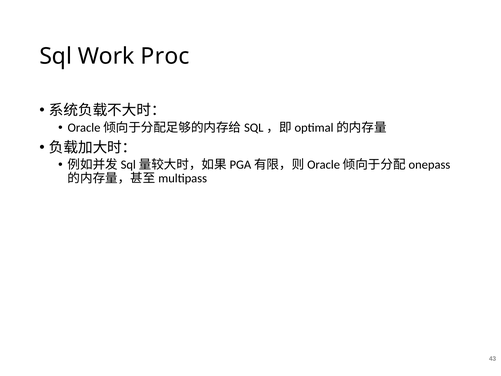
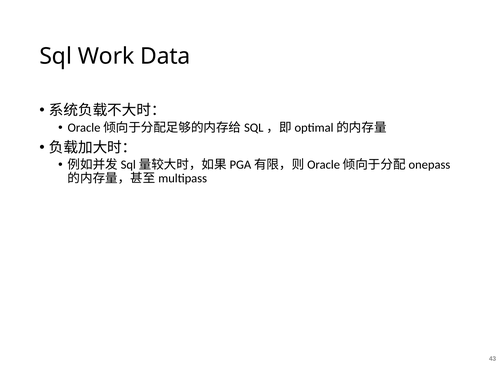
Proc: Proc -> Data (165, 56)
